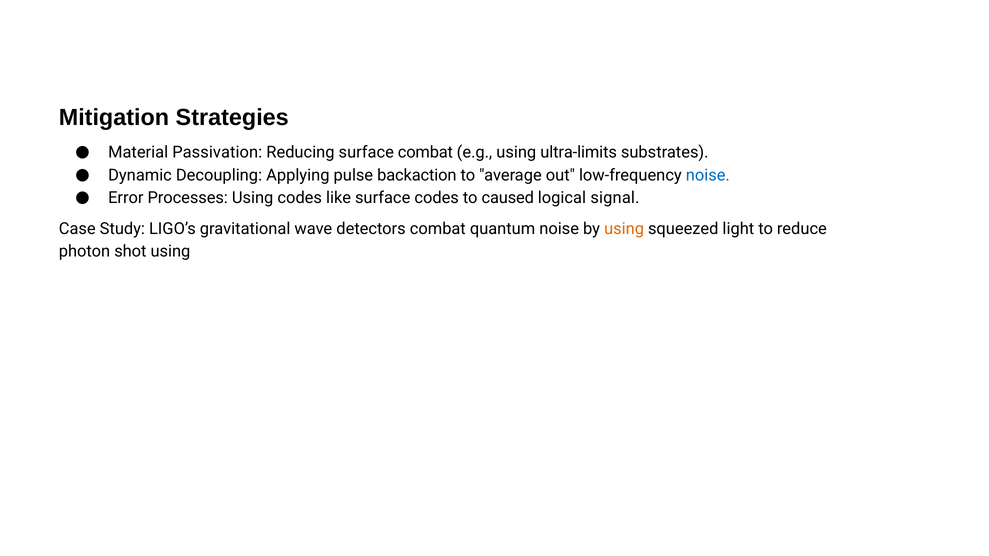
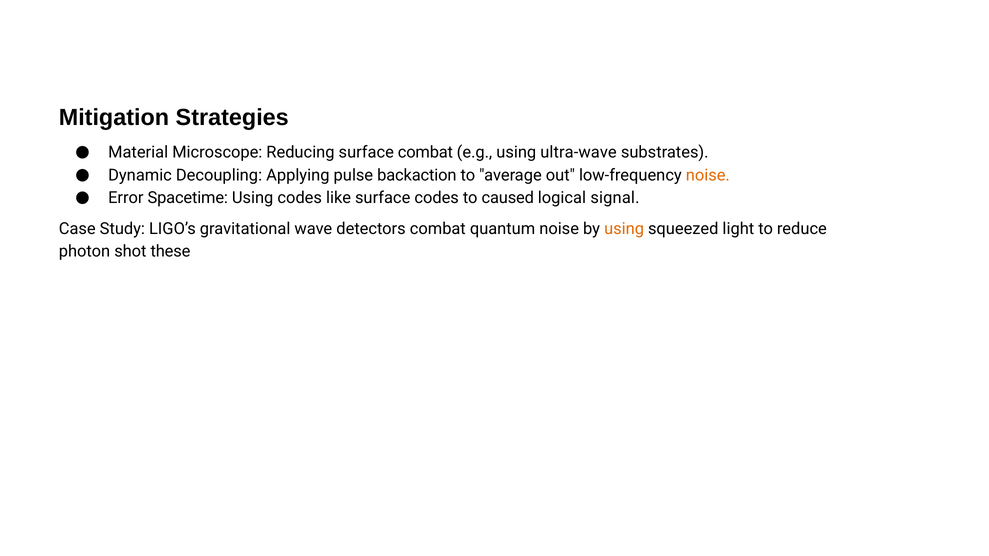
Passivation: Passivation -> Microscope (217, 152)
ultra-limits: ultra-limits -> ultra-wave (578, 152)
noise colour: blue -> orange (708, 175)
Processes: Processes -> Spacetime (188, 198)
shot using: using -> these (170, 252)
